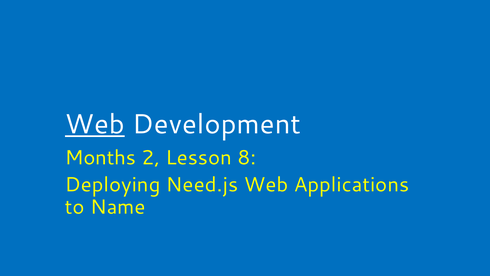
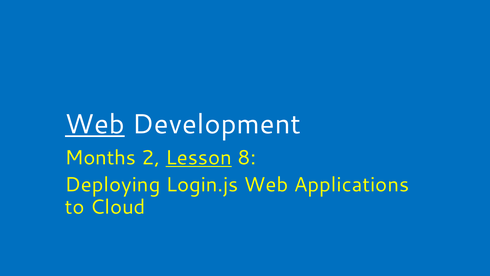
Lesson underline: none -> present (199, 158)
Need.js: Need.js -> Login.js (202, 185)
Name: Name -> Cloud (118, 207)
